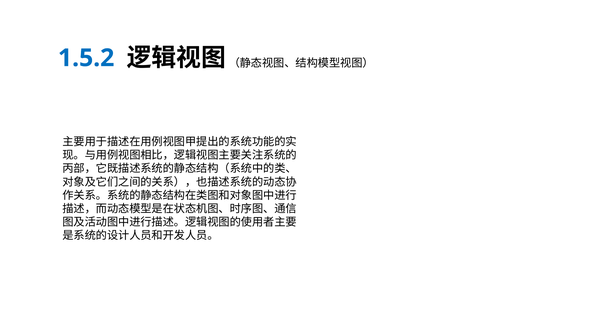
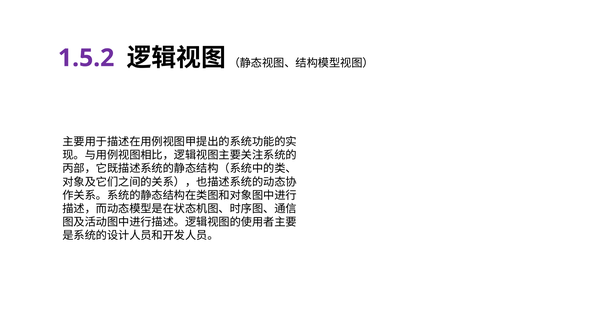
1.5.2 colour: blue -> purple (86, 58)
